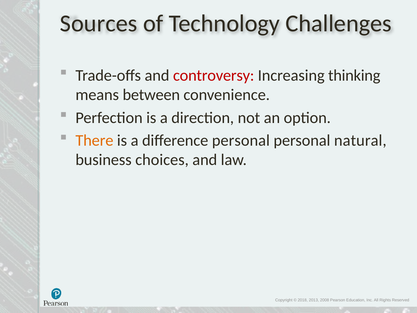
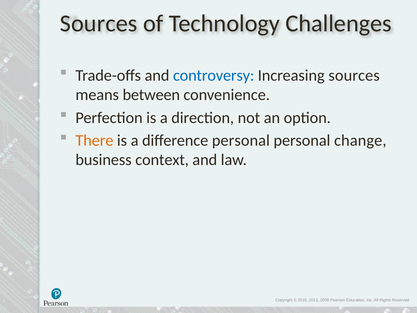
controversy colour: red -> blue (214, 75)
Increasing thinking: thinking -> sources (354, 75)
natural: natural -> change (360, 140)
choices: choices -> context (162, 160)
